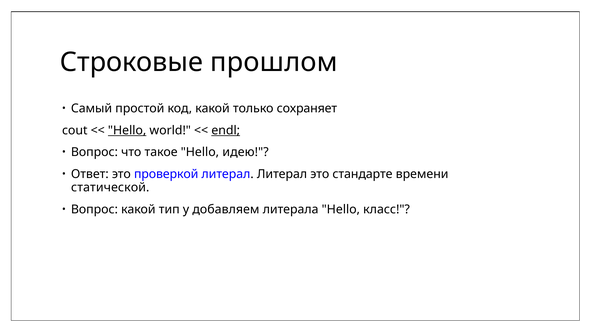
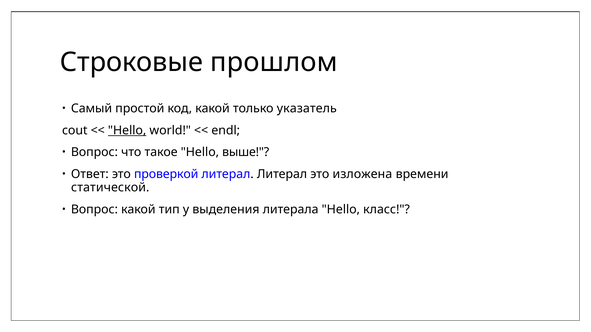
сохраняет: сохраняет -> указатель (307, 109)
endl underline: present -> none (226, 130)
идею: идею -> выше (246, 152)
стандарте: стандарте -> изложена (362, 174)
добавляем: добавляем -> выделения (226, 210)
